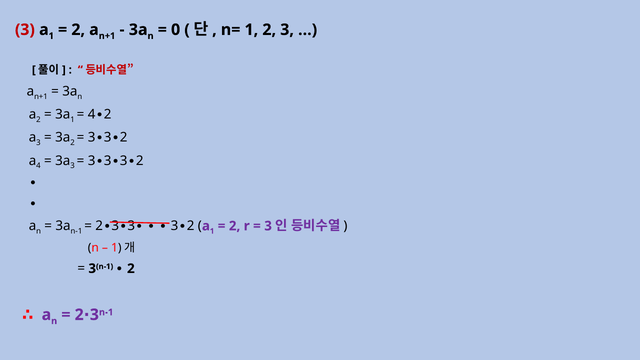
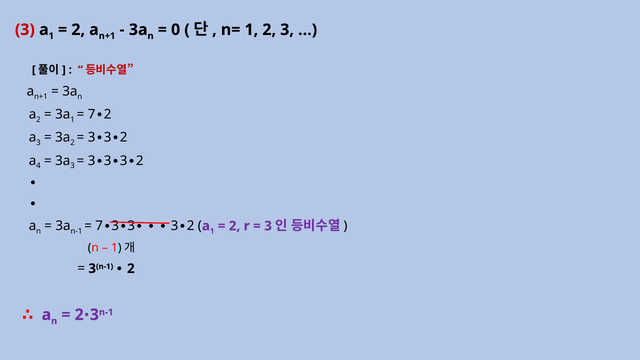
4: 4 -> 7 (92, 115)
2: 2 -> 7 (99, 226)
